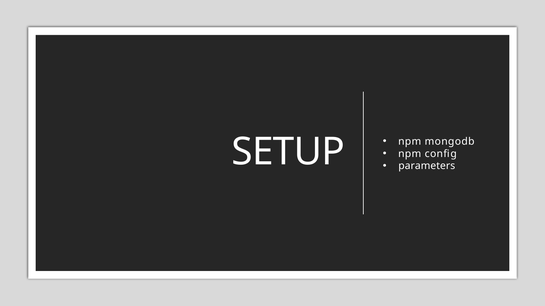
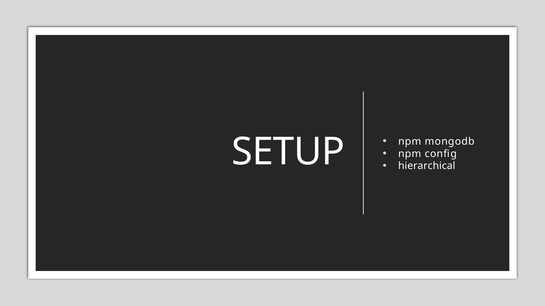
parameters: parameters -> hierarchical (427, 166)
